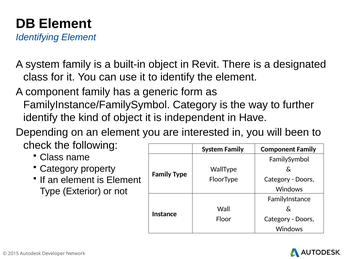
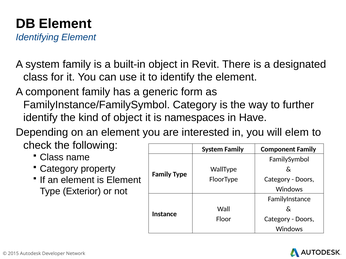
independent: independent -> namespaces (195, 118)
been: been -> elem (297, 133)
